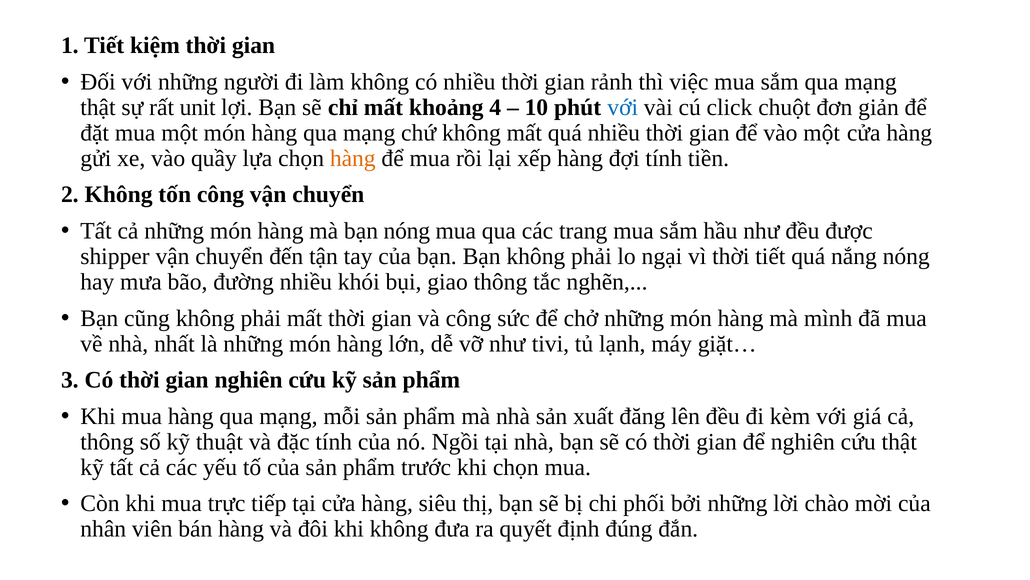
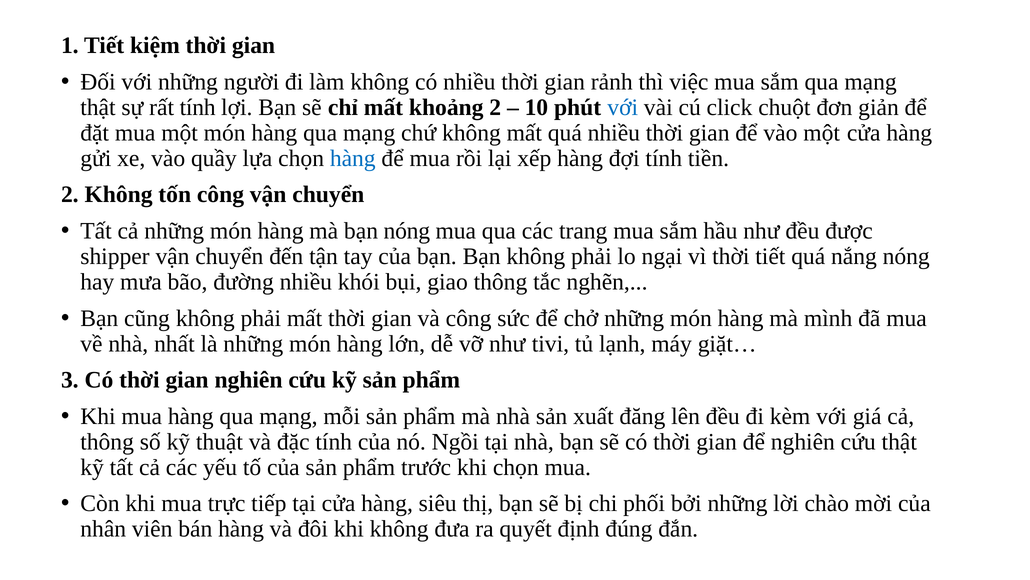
rất unit: unit -> tính (198, 107)
khoảng 4: 4 -> 2 (495, 107)
hàng colour: orange -> blue (353, 158)
